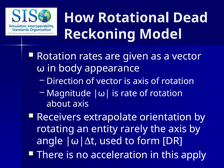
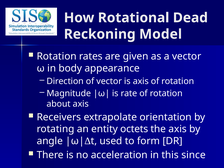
rarely: rarely -> octets (134, 129)
apply: apply -> since (193, 155)
